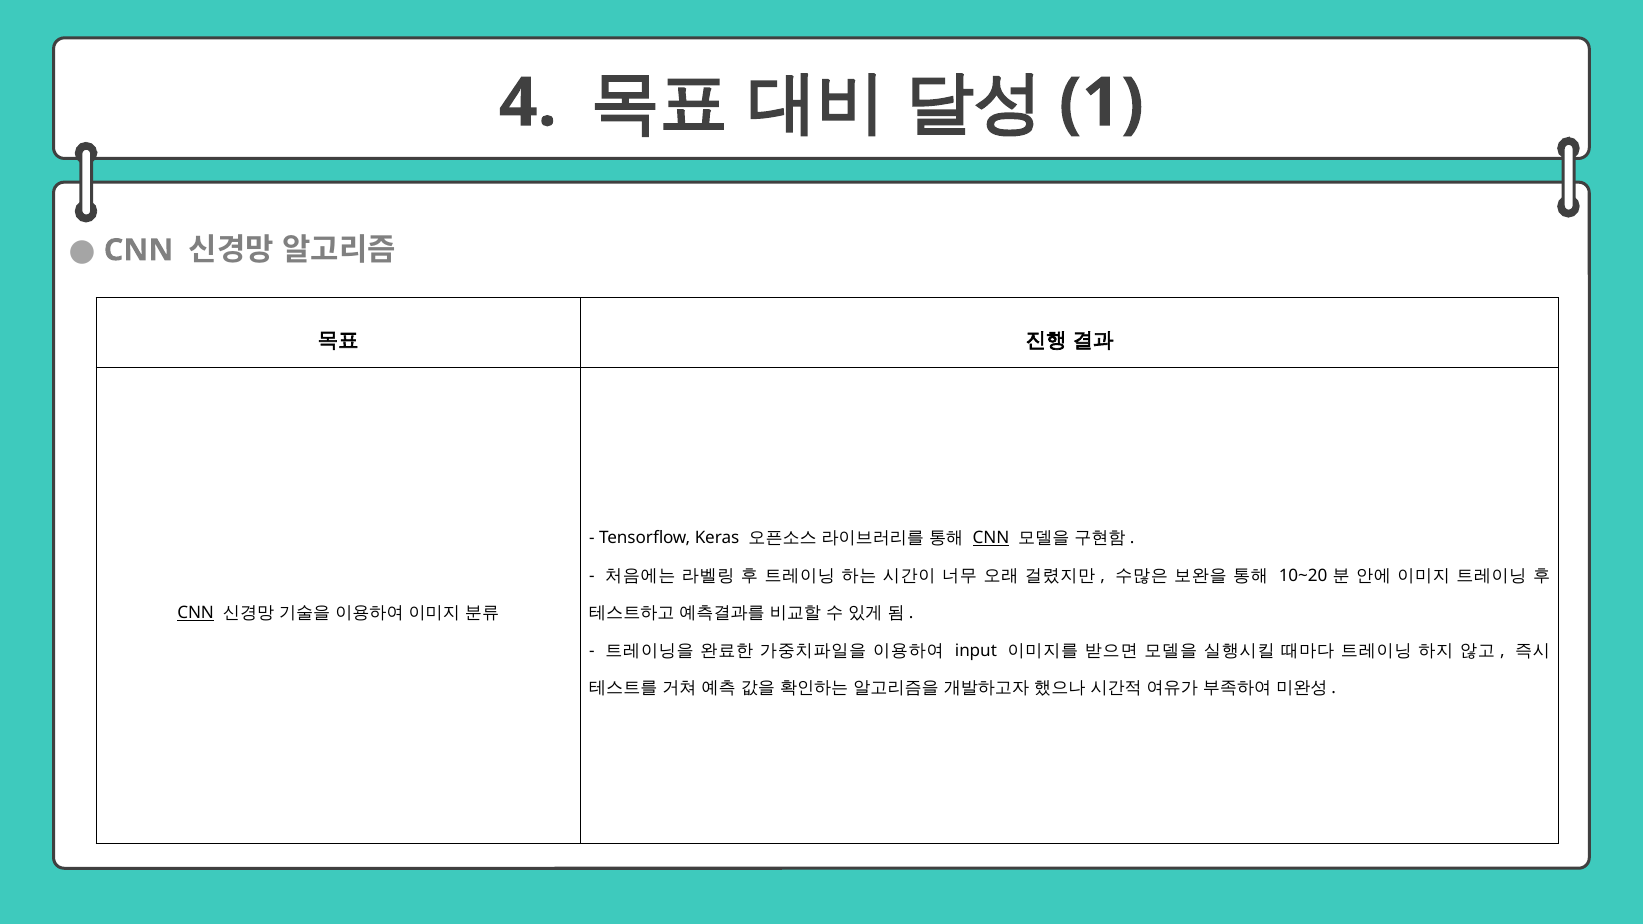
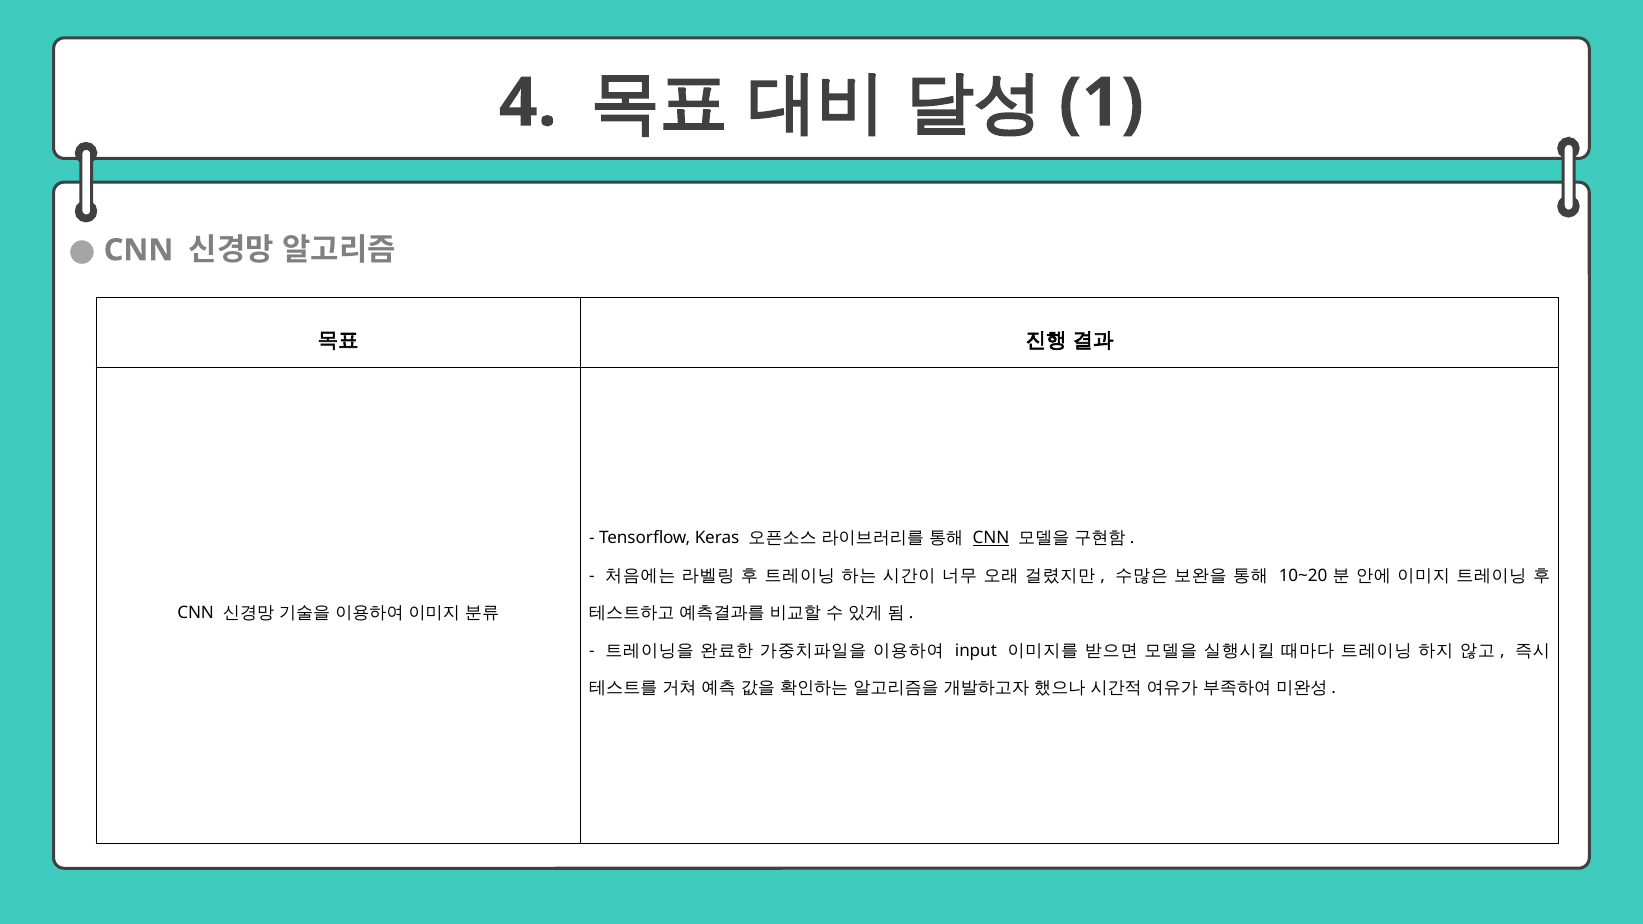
CNN underline: present -> none (196, 613)
